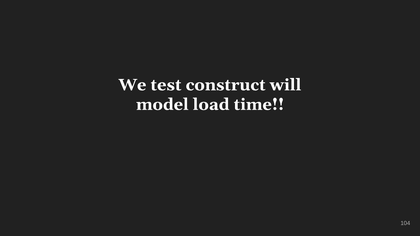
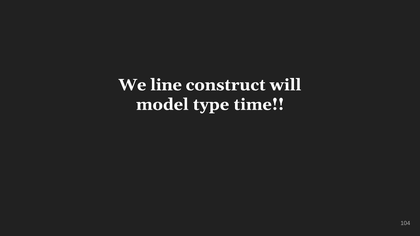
test: test -> line (166, 85)
load: load -> type (211, 105)
